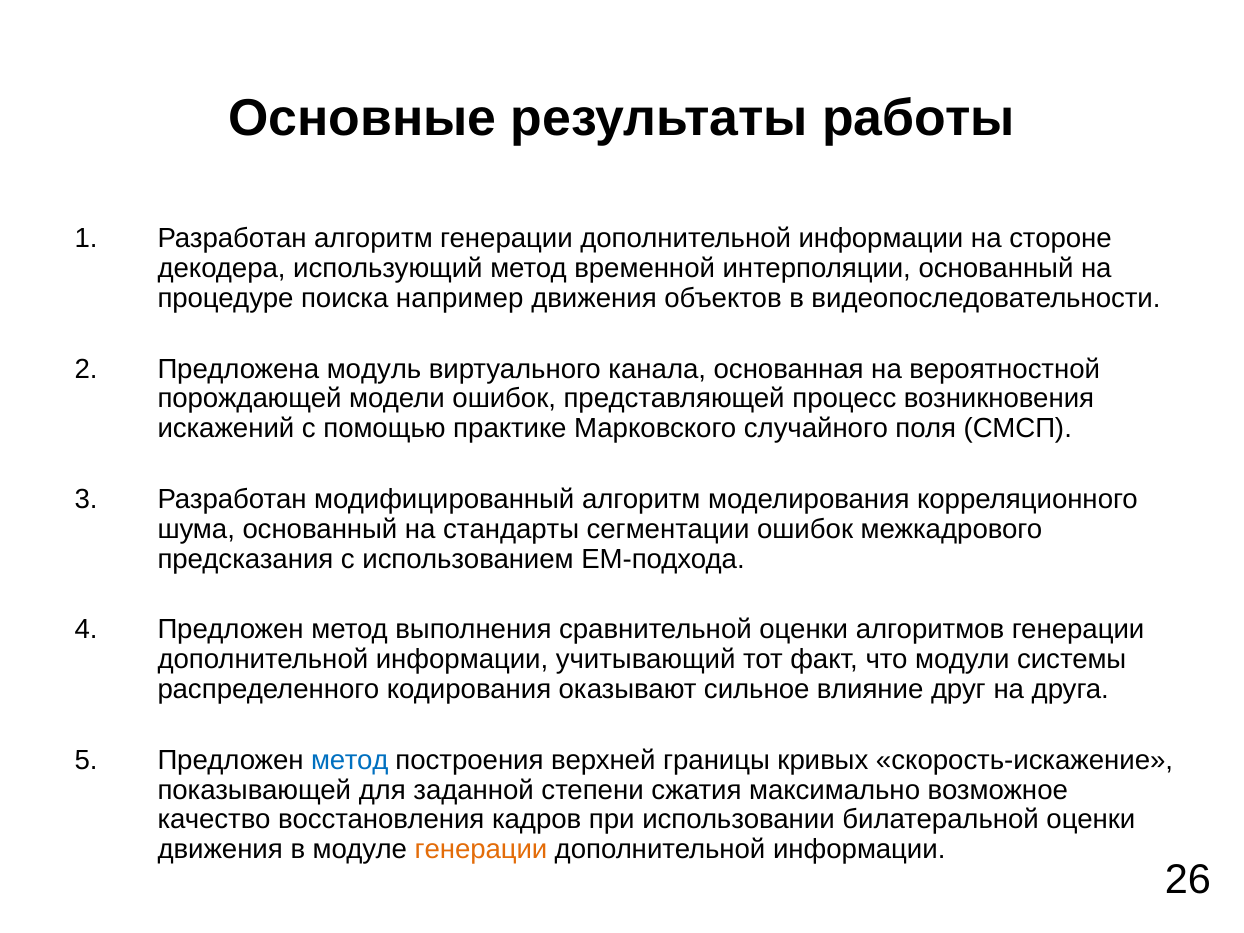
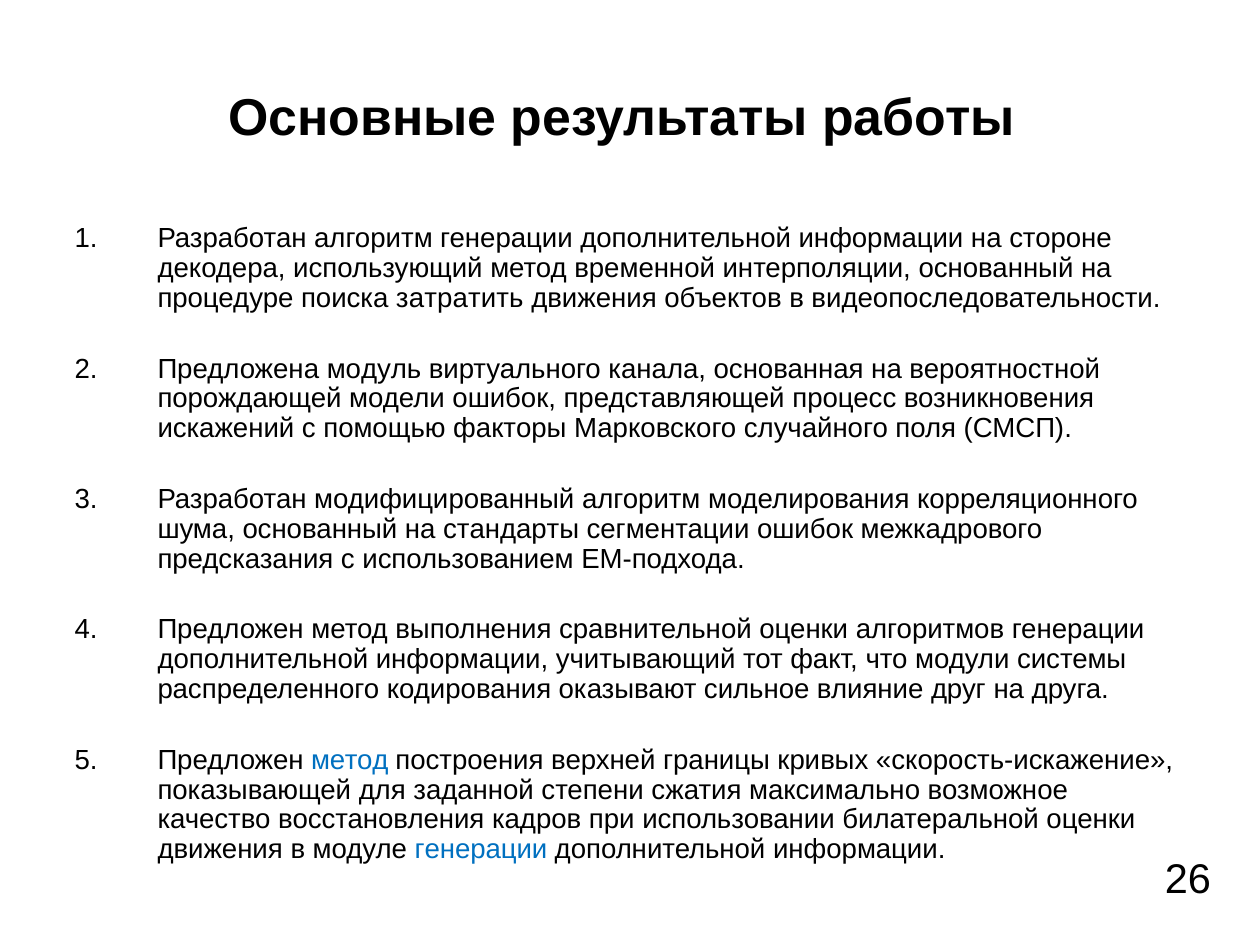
например: например -> затратить (460, 298)
практике: практике -> факторы (510, 429)
генерации colour: orange -> blue (481, 850)
